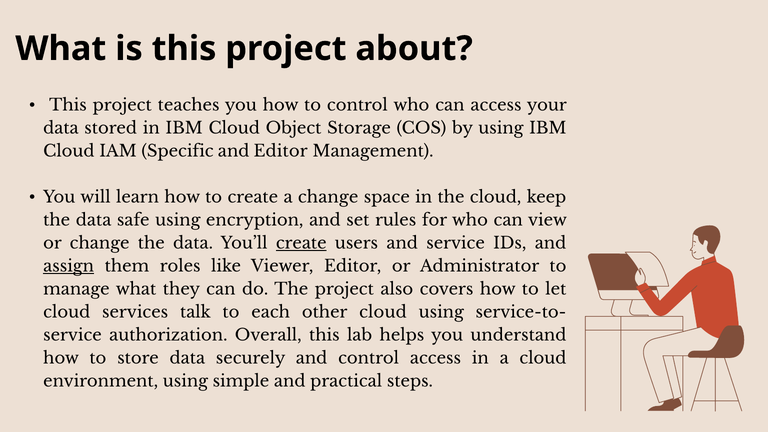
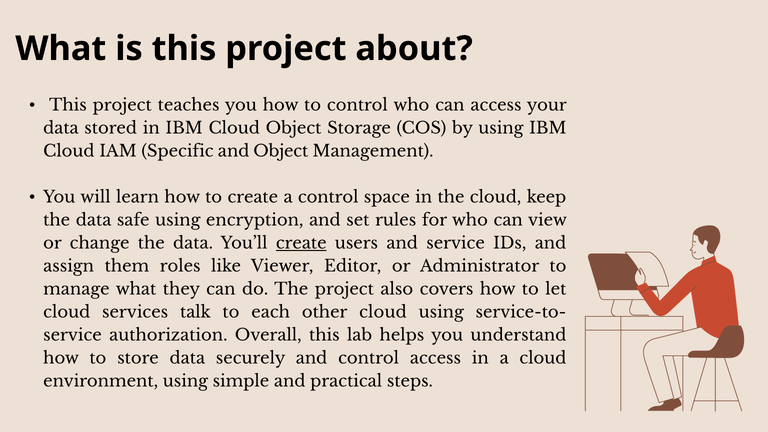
and Editor: Editor -> Object (281, 152)
a change: change -> control (328, 198)
assign underline: present -> none (69, 267)
